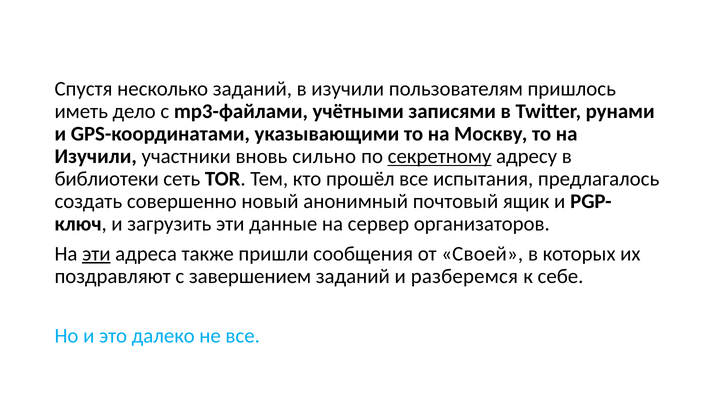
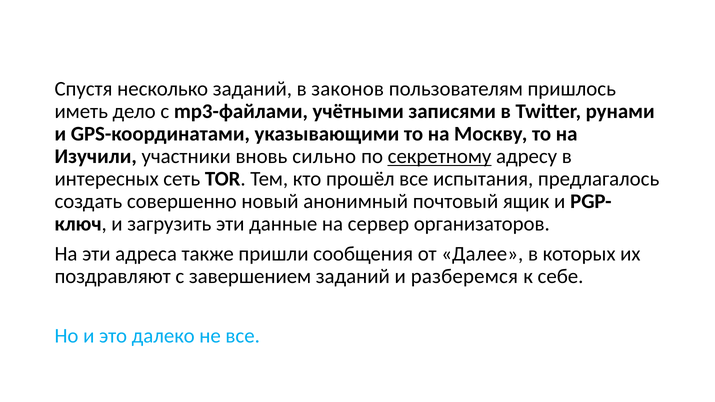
в изучили: изучили -> законов (348, 89)
библиотеки: библиотеки -> интересных (107, 179)
эти underline: present -> none (96, 254)
Своей: Своей -> Далее (482, 254)
